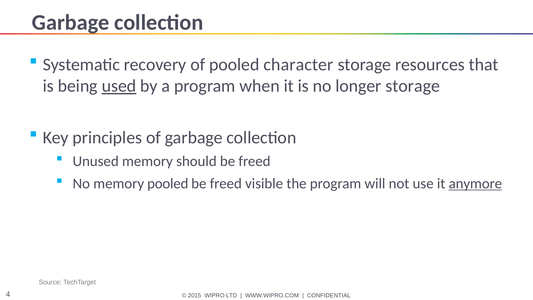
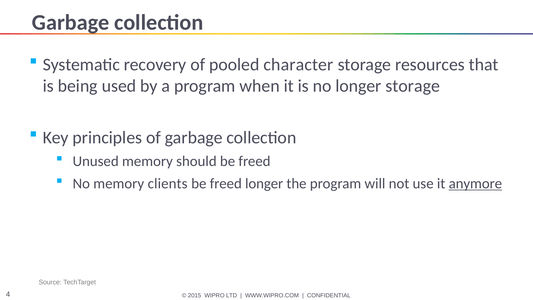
used underline: present -> none (119, 86)
memory pooled: pooled -> clients (168, 183)
freed visible: visible -> longer (264, 183)
